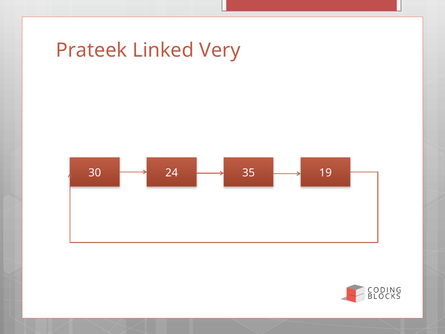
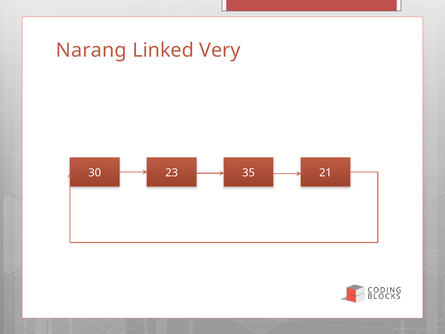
Prateek: Prateek -> Narang (91, 50)
24: 24 -> 23 (172, 173)
19: 19 -> 21 (325, 173)
